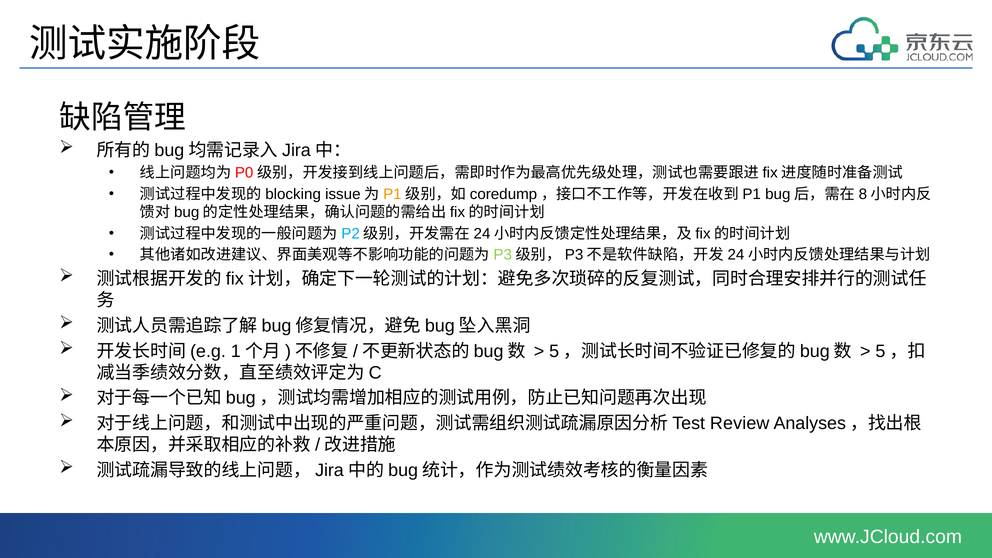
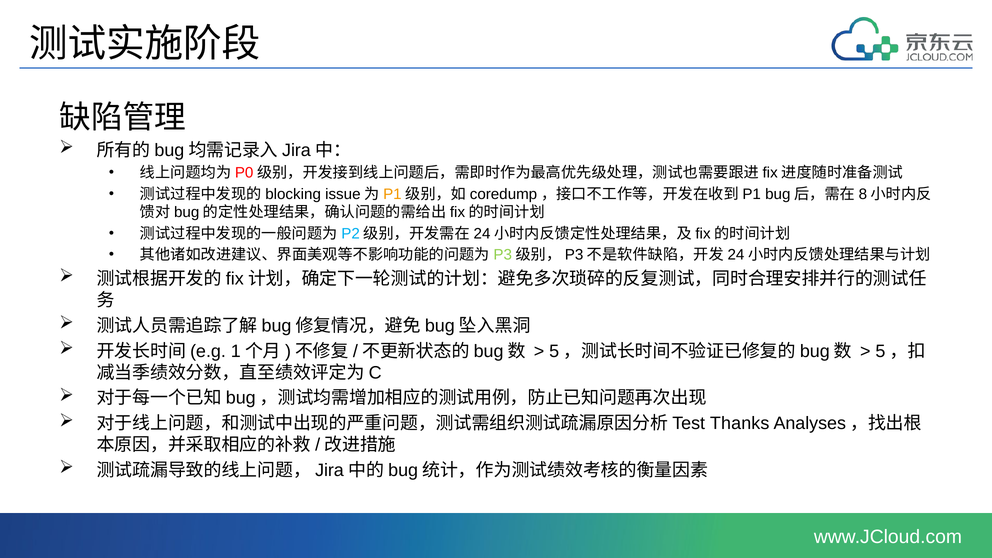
Review: Review -> Thanks (740, 423)
